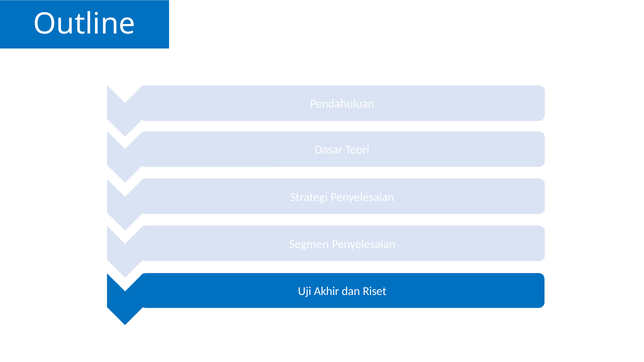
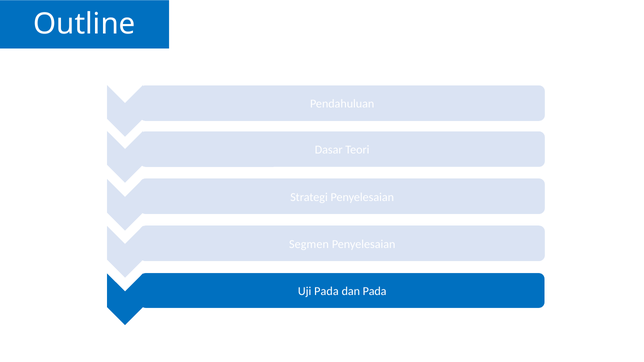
Uji Akhir: Akhir -> Pada (326, 292)
dan Riset: Riset -> Pada (375, 292)
